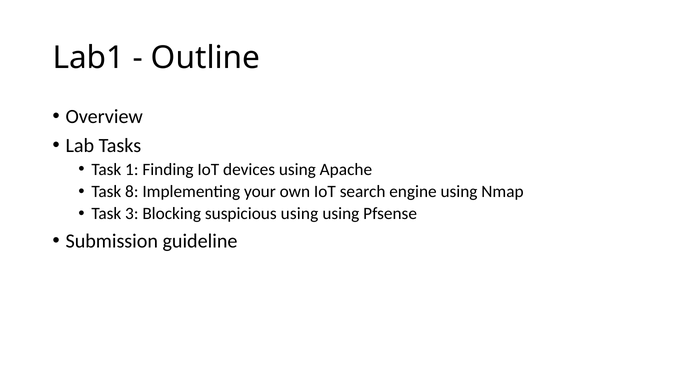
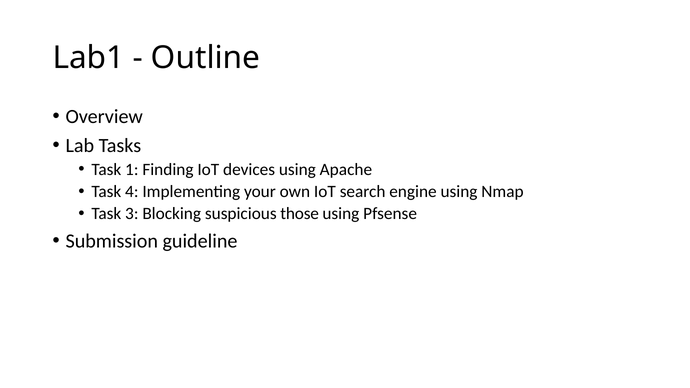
8: 8 -> 4 (132, 192)
suspicious using: using -> those (300, 214)
